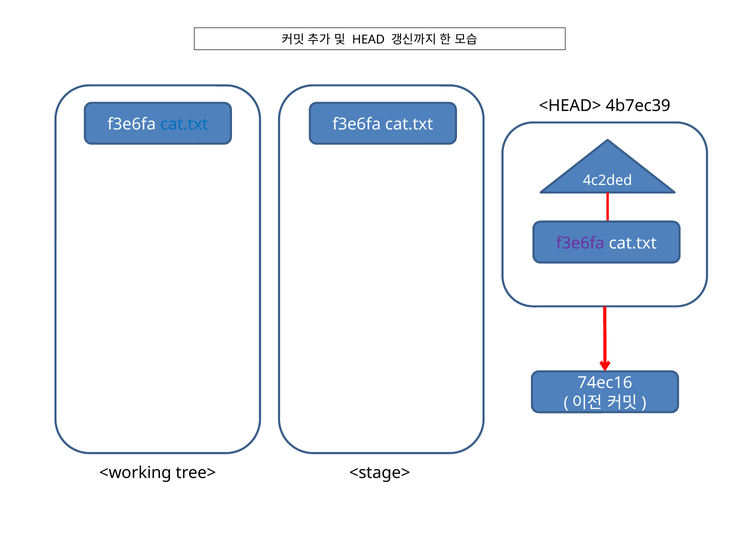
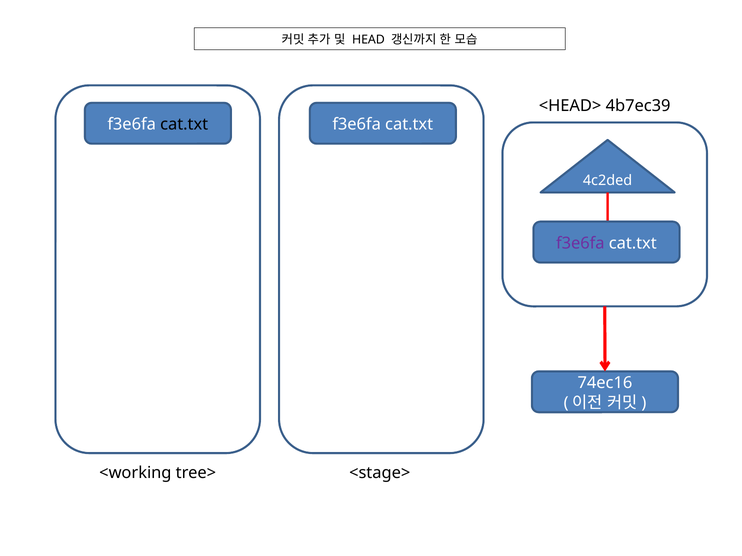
cat.txt colour: blue -> black (184, 125)
